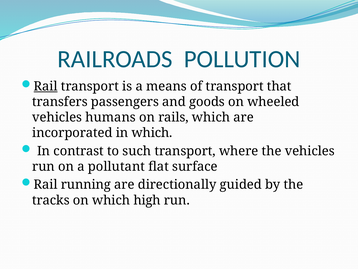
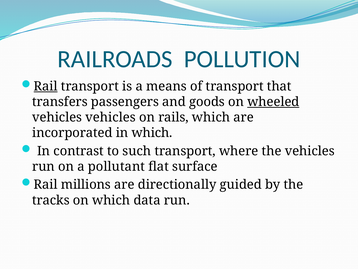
wheeled underline: none -> present (273, 102)
vehicles humans: humans -> vehicles (111, 117)
running: running -> millions (86, 184)
high: high -> data (147, 200)
